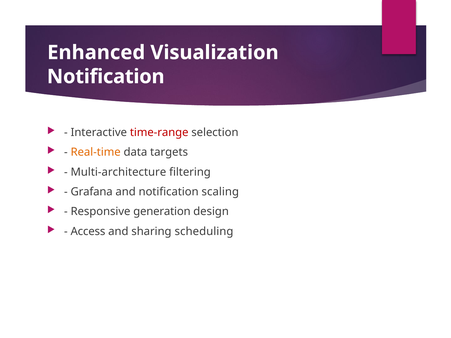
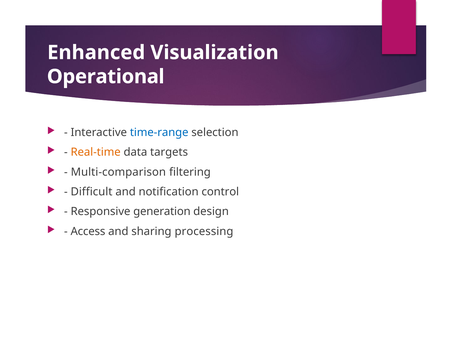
Notification: Notification -> Operational (106, 77)
time-range colour: red -> blue (159, 133)
Multi-architecture: Multi-architecture -> Multi-comparison (118, 172)
Grafana: Grafana -> Difficult (92, 192)
scaling: scaling -> control (220, 192)
scheduling: scheduling -> processing (204, 232)
